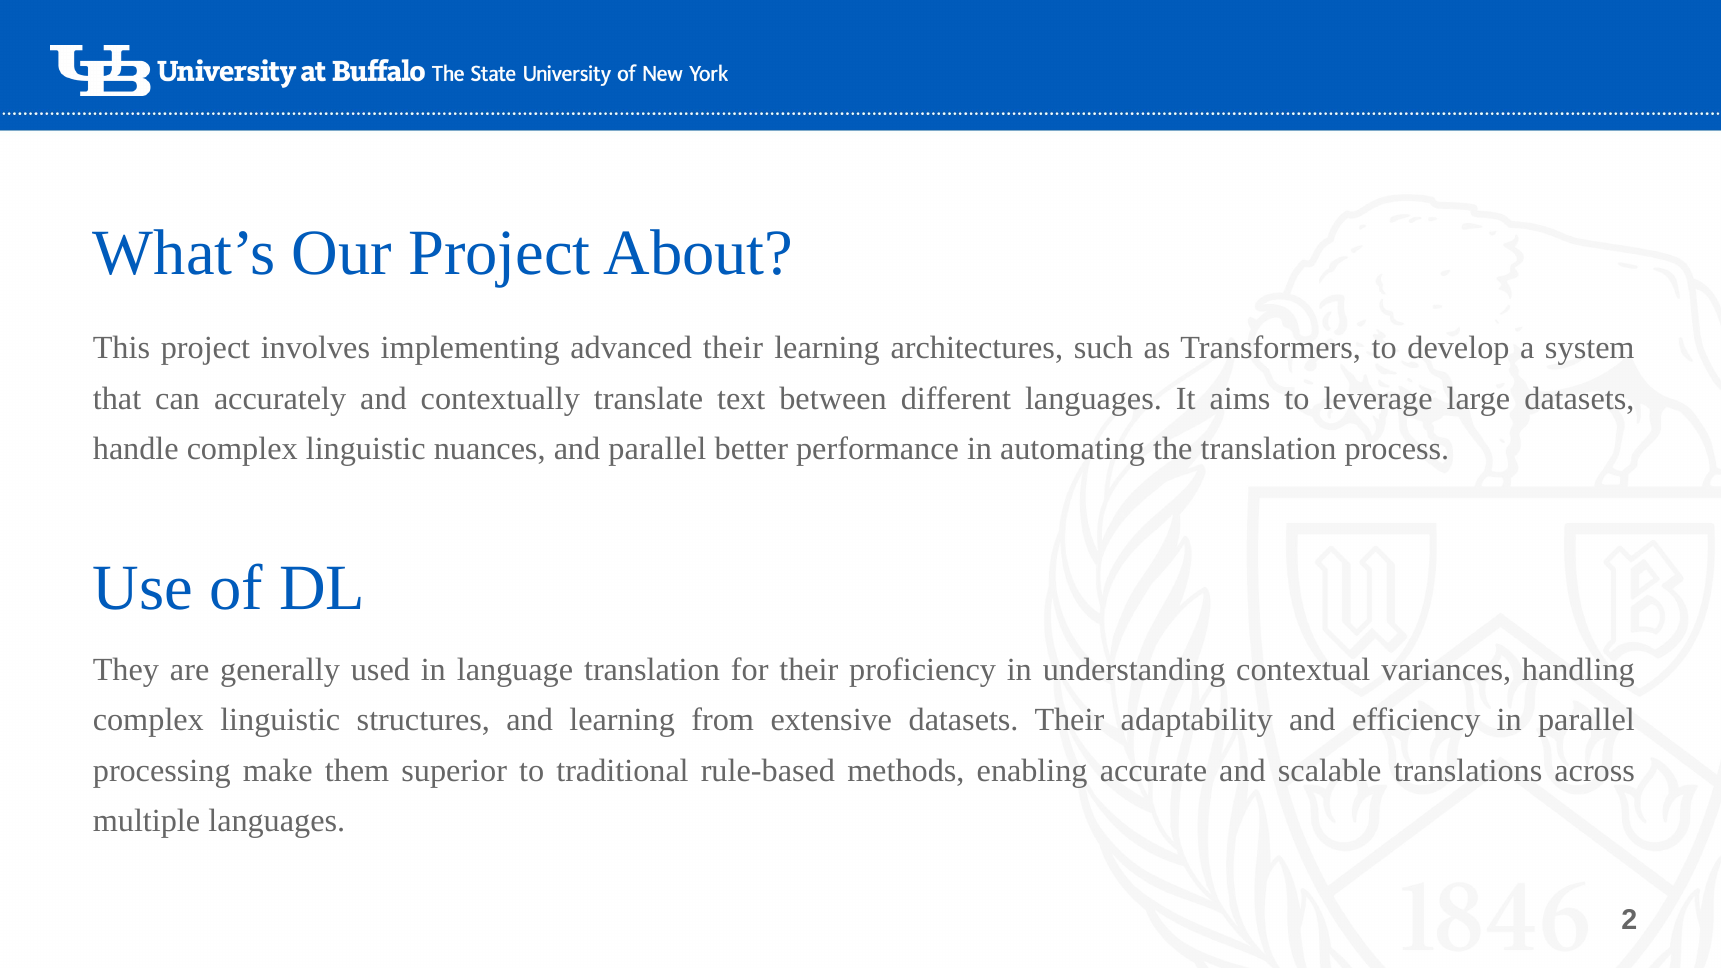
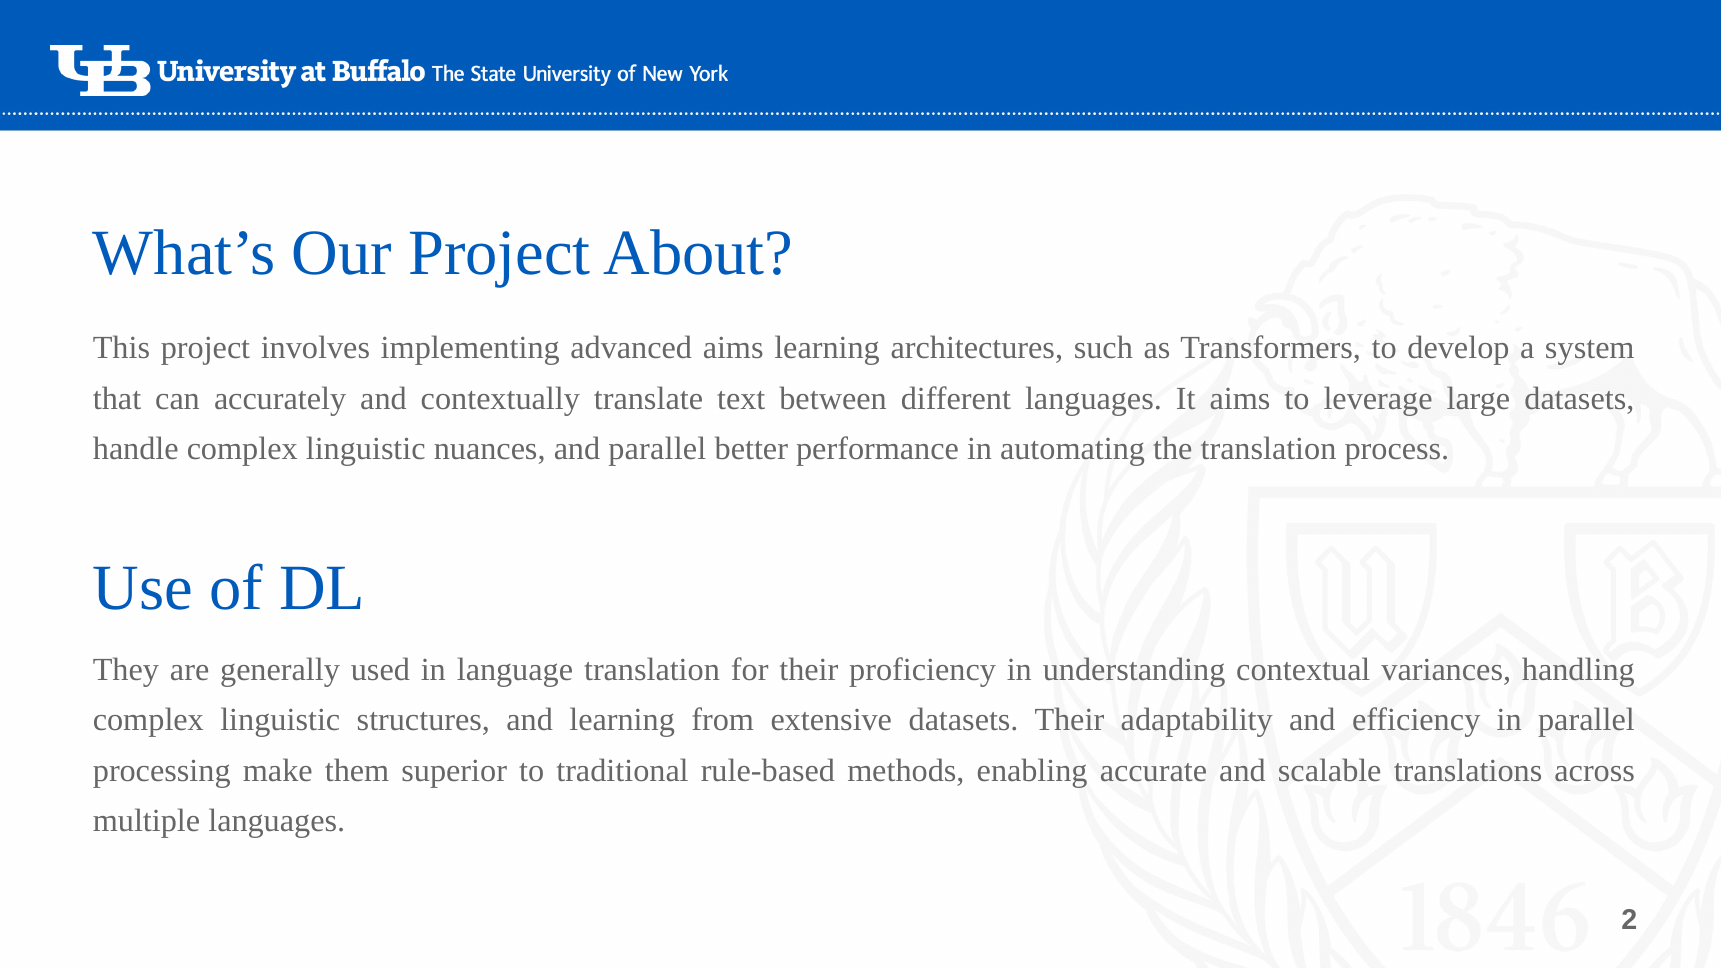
advanced their: their -> aims (733, 348)
